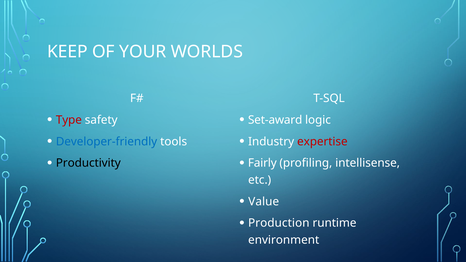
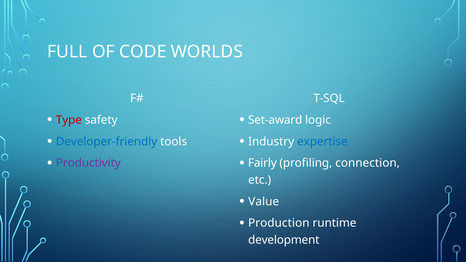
KEEP: KEEP -> FULL (67, 52)
YOUR: YOUR -> CODE (143, 52)
expertise colour: red -> blue (322, 142)
Productivity colour: black -> purple (88, 163)
intellisense: intellisense -> connection (368, 163)
environment: environment -> development (284, 240)
